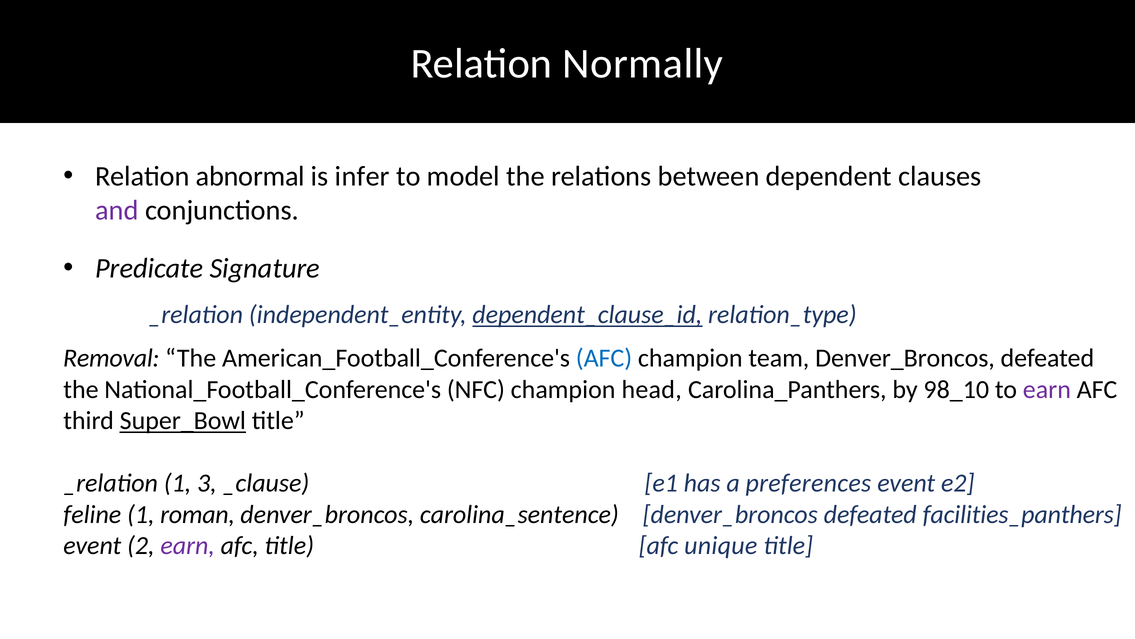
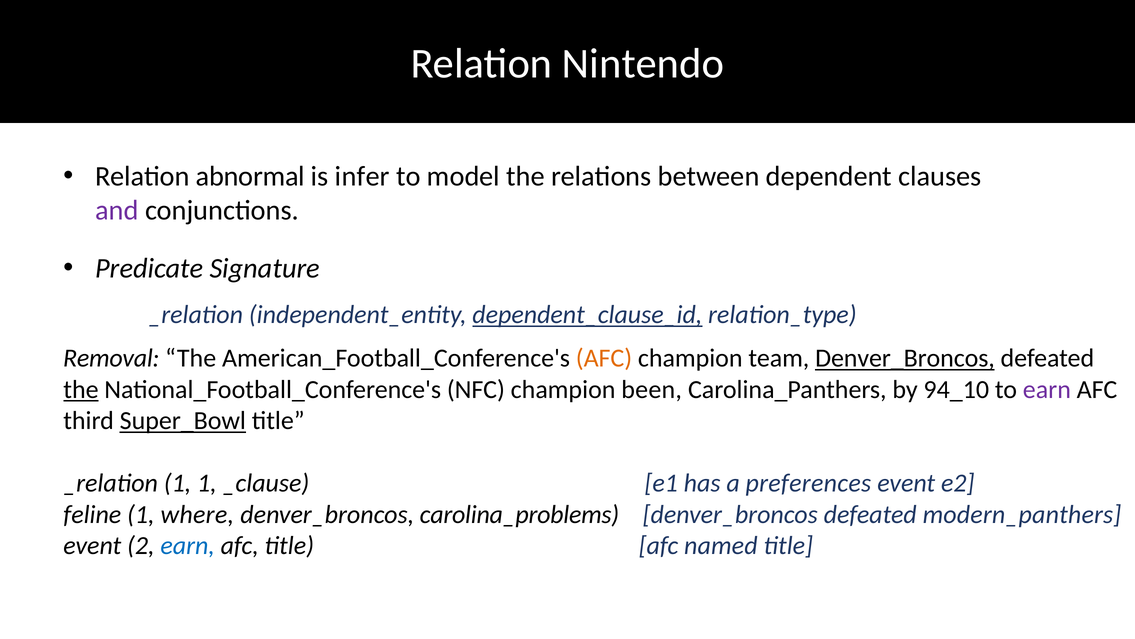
Normally: Normally -> Nintendo (643, 64)
AFC colour: blue -> orange (604, 358)
Denver_Broncos underline: none -> present (905, 358)
the underline: none -> present (81, 389)
head: head -> been (652, 389)
98_10: 98_10 -> 94_10 (956, 389)
1 3: 3 -> 1 (207, 483)
roman: roman -> where (197, 514)
carolina_sentence: carolina_sentence -> carolina_problems (519, 514)
facilities_panthers: facilities_panthers -> modern_panthers (1022, 514)
earn colour: purple -> blue (188, 545)
unique: unique -> named (721, 545)
